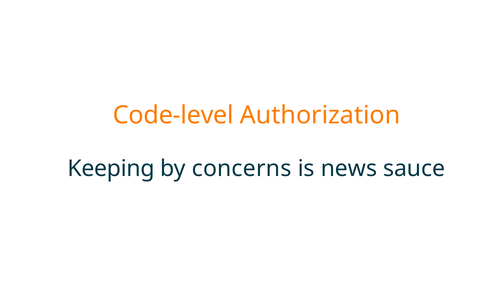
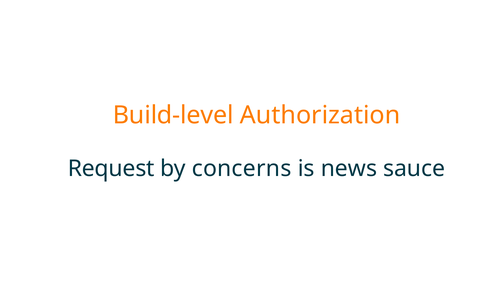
Code-level: Code-level -> Build-level (173, 115)
Keeping: Keeping -> Request (111, 168)
